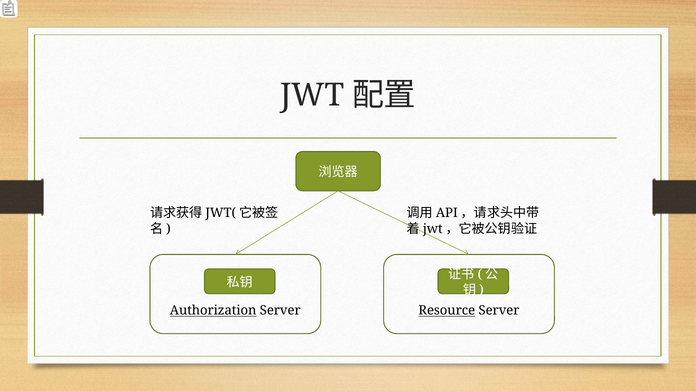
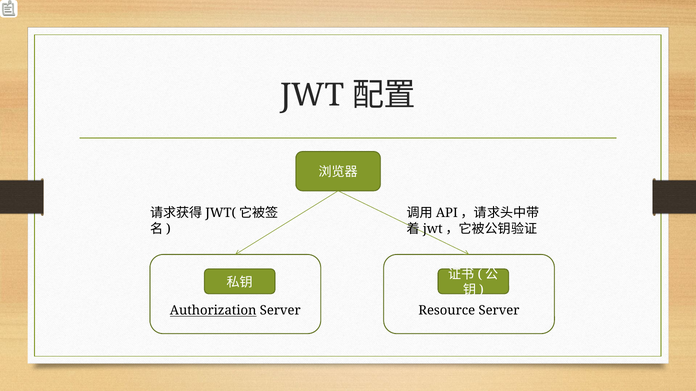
Resource underline: present -> none (447, 311)
